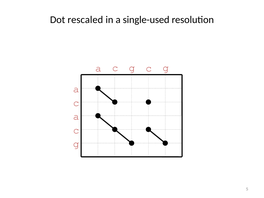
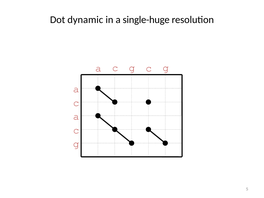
rescaled: rescaled -> dynamic (85, 20)
single-used: single-used -> single-huge (146, 20)
